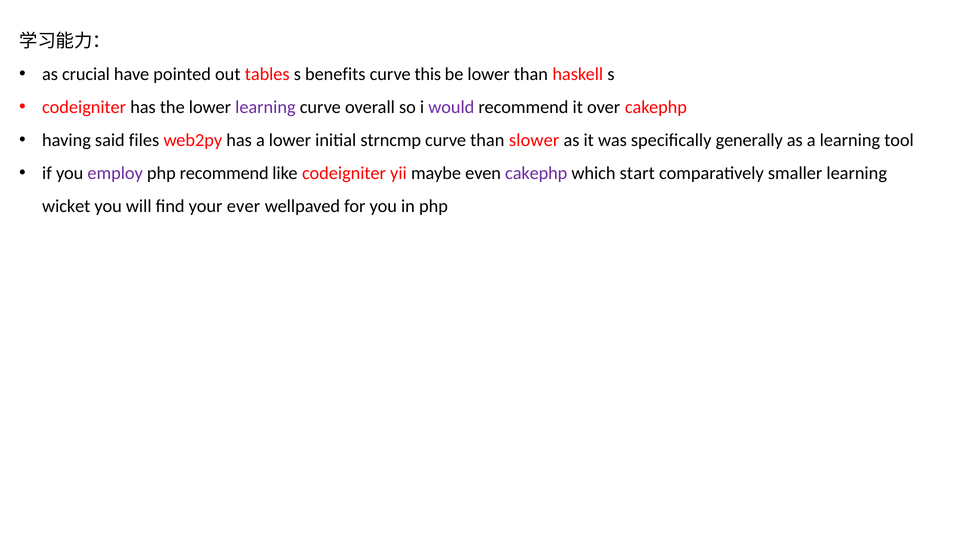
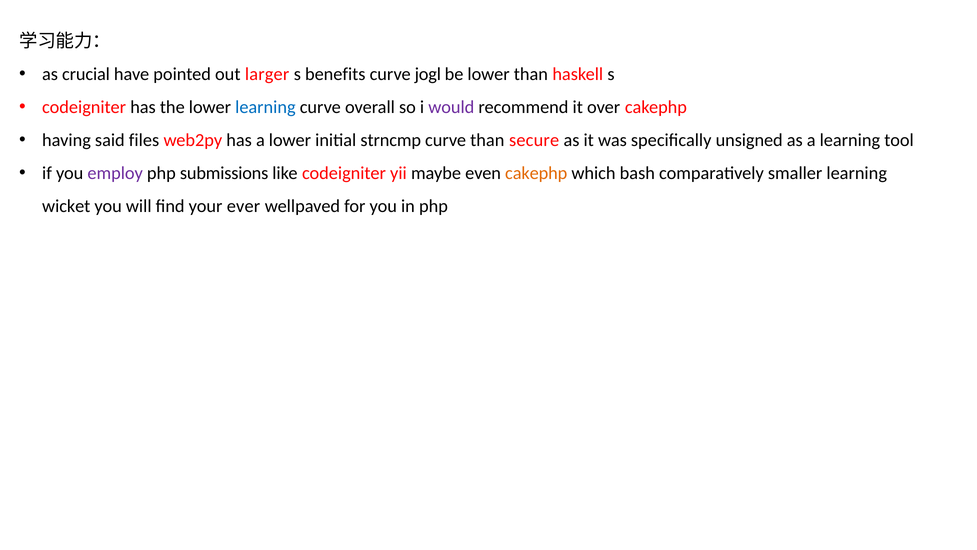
tables: tables -> larger (267, 74)
this: this -> jogl (428, 74)
learning colour: purple -> blue (265, 107)
slower: slower -> secure (534, 140)
generally: generally -> unsigned (749, 140)
php recommend: recommend -> submissions (224, 173)
cakephp colour: purple -> orange (536, 173)
start: start -> bash (637, 173)
